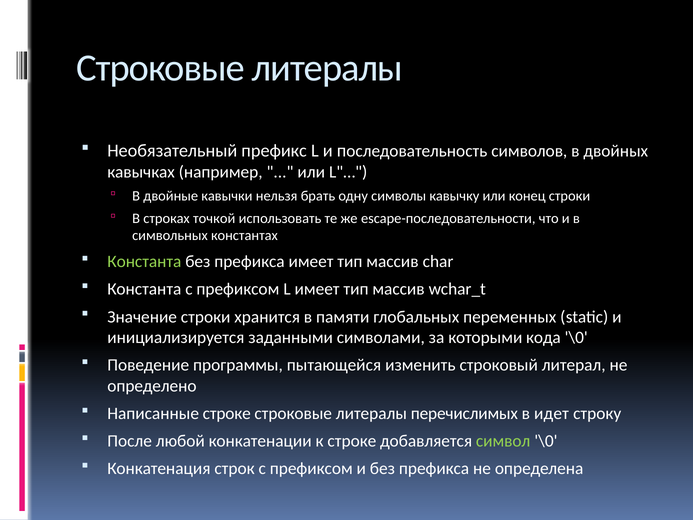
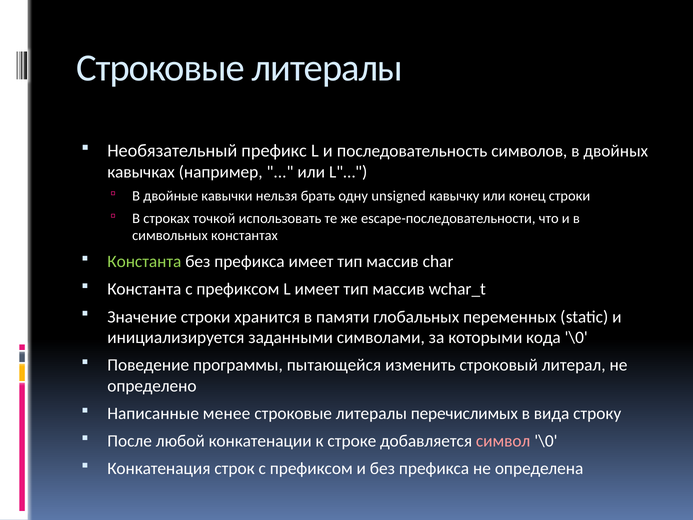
символы: символы -> unsigned (399, 196)
Написанные строке: строке -> менее (227, 413)
идет: идет -> вида (552, 413)
символ colour: light green -> pink (503, 441)
